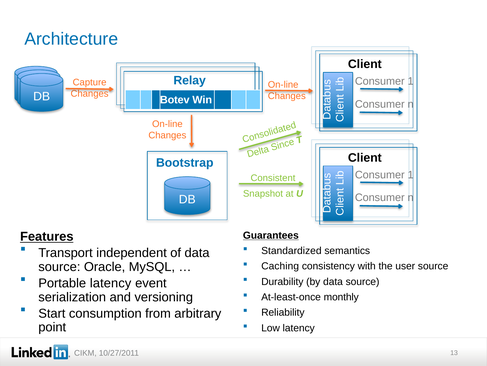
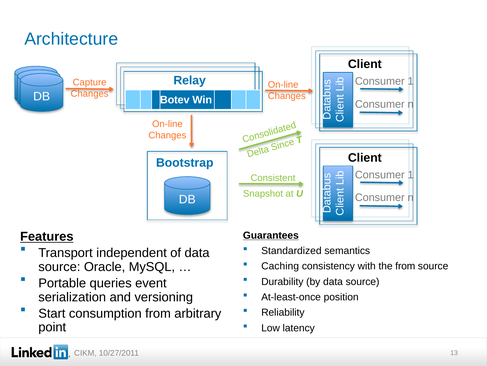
the user: user -> from (405, 266)
Portable latency: latency -> queries (111, 283)
monthly: monthly -> position (341, 297)
